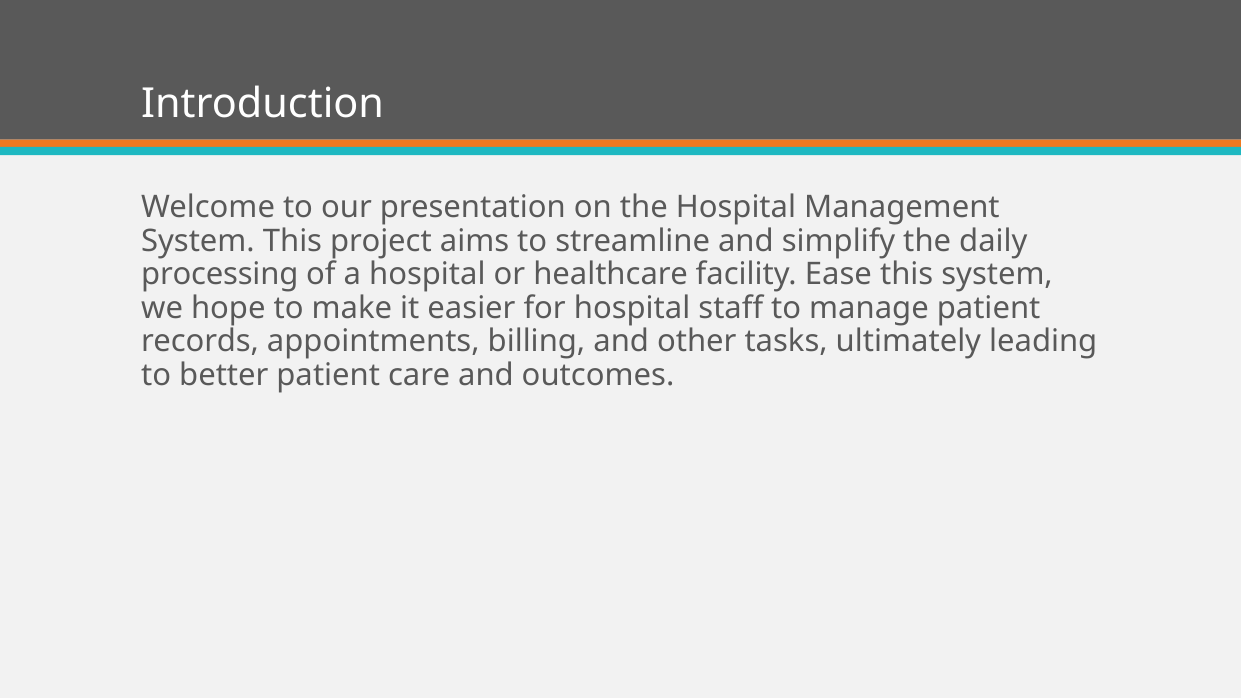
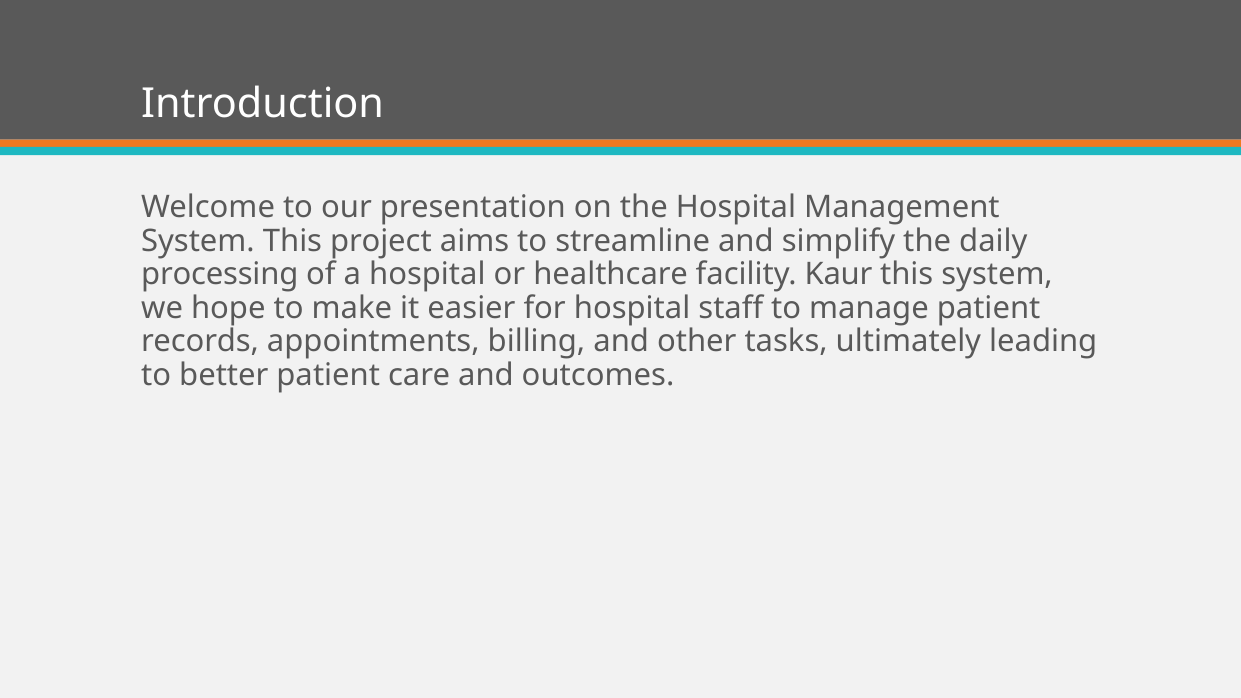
Ease: Ease -> Kaur (839, 274)
